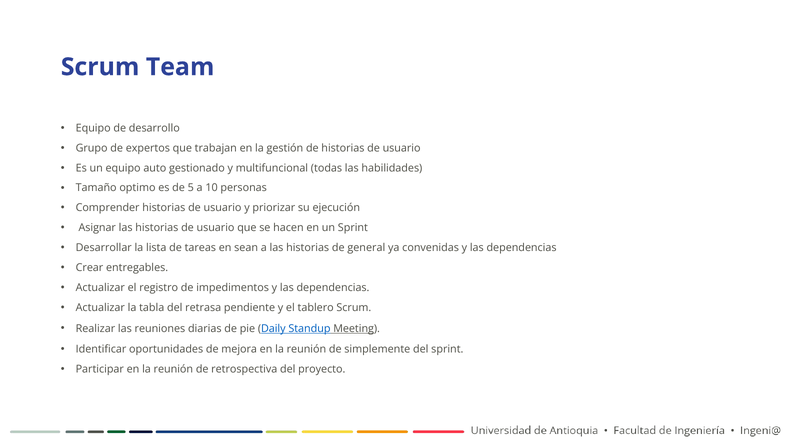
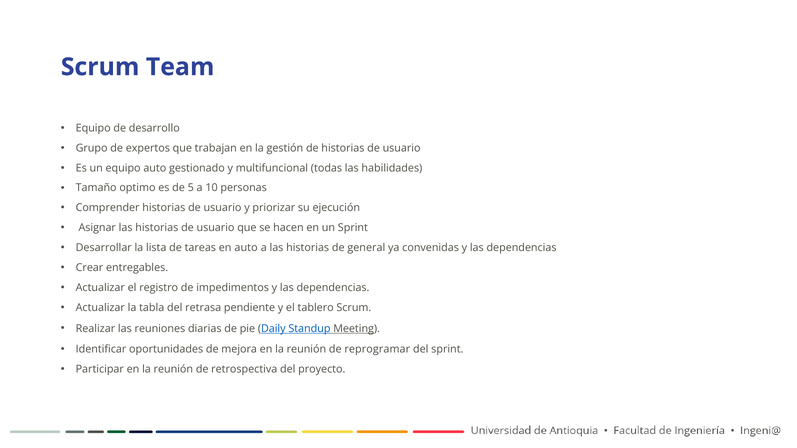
en sean: sean -> auto (246, 248)
simplemente: simplemente -> reprogramar (377, 349)
